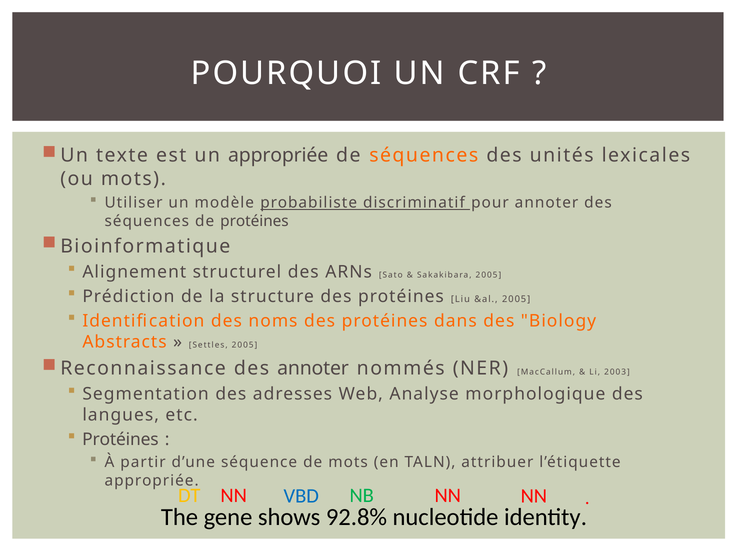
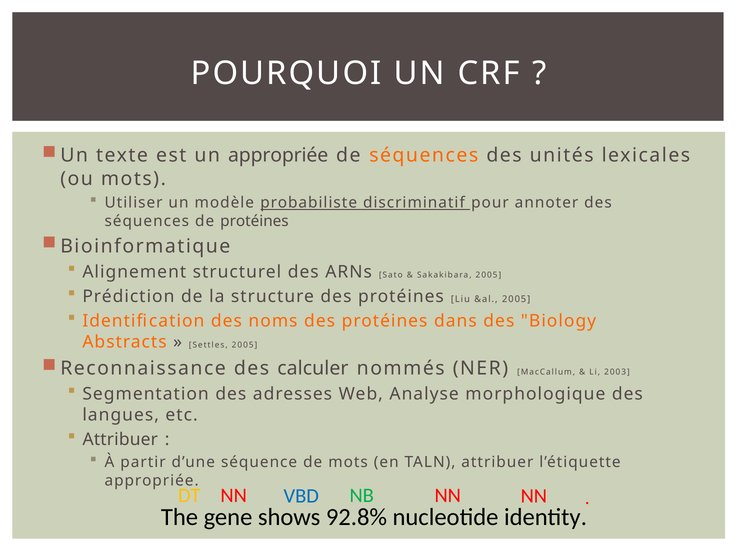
des annoter: annoter -> calculer (313, 369)
Protéines: Protéines -> Attribuer (120, 440)
